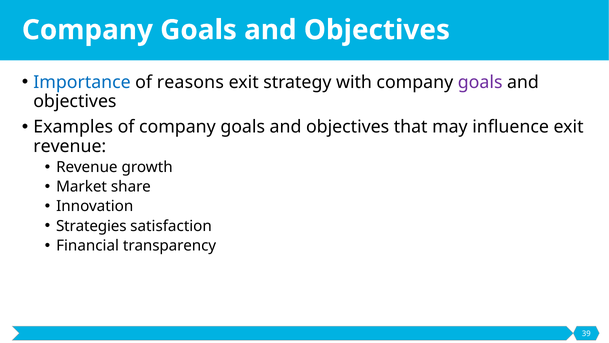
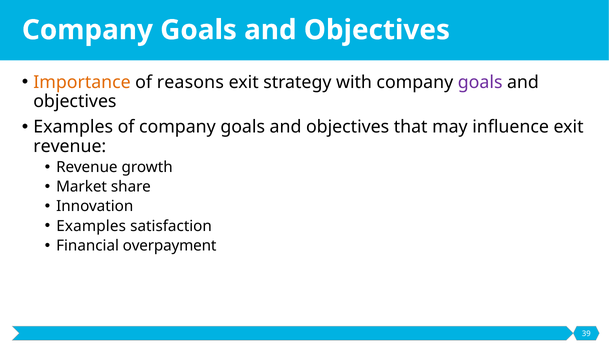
Importance colour: blue -> orange (82, 82)
Strategies: Strategies -> Examples (91, 226)
transparency: transparency -> overpayment (170, 245)
